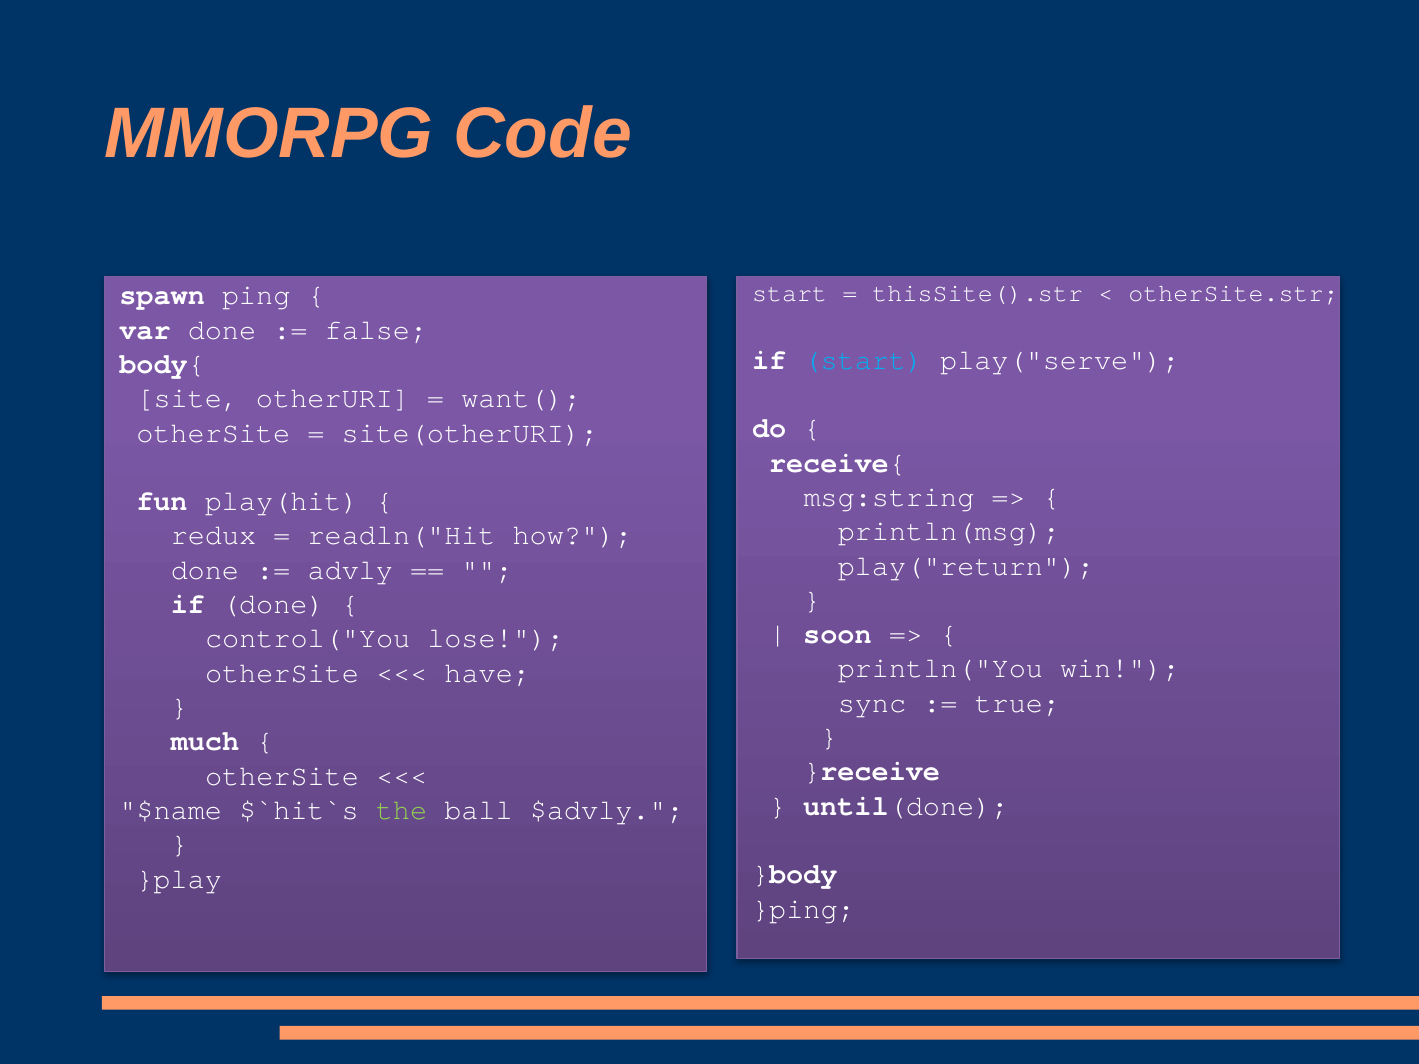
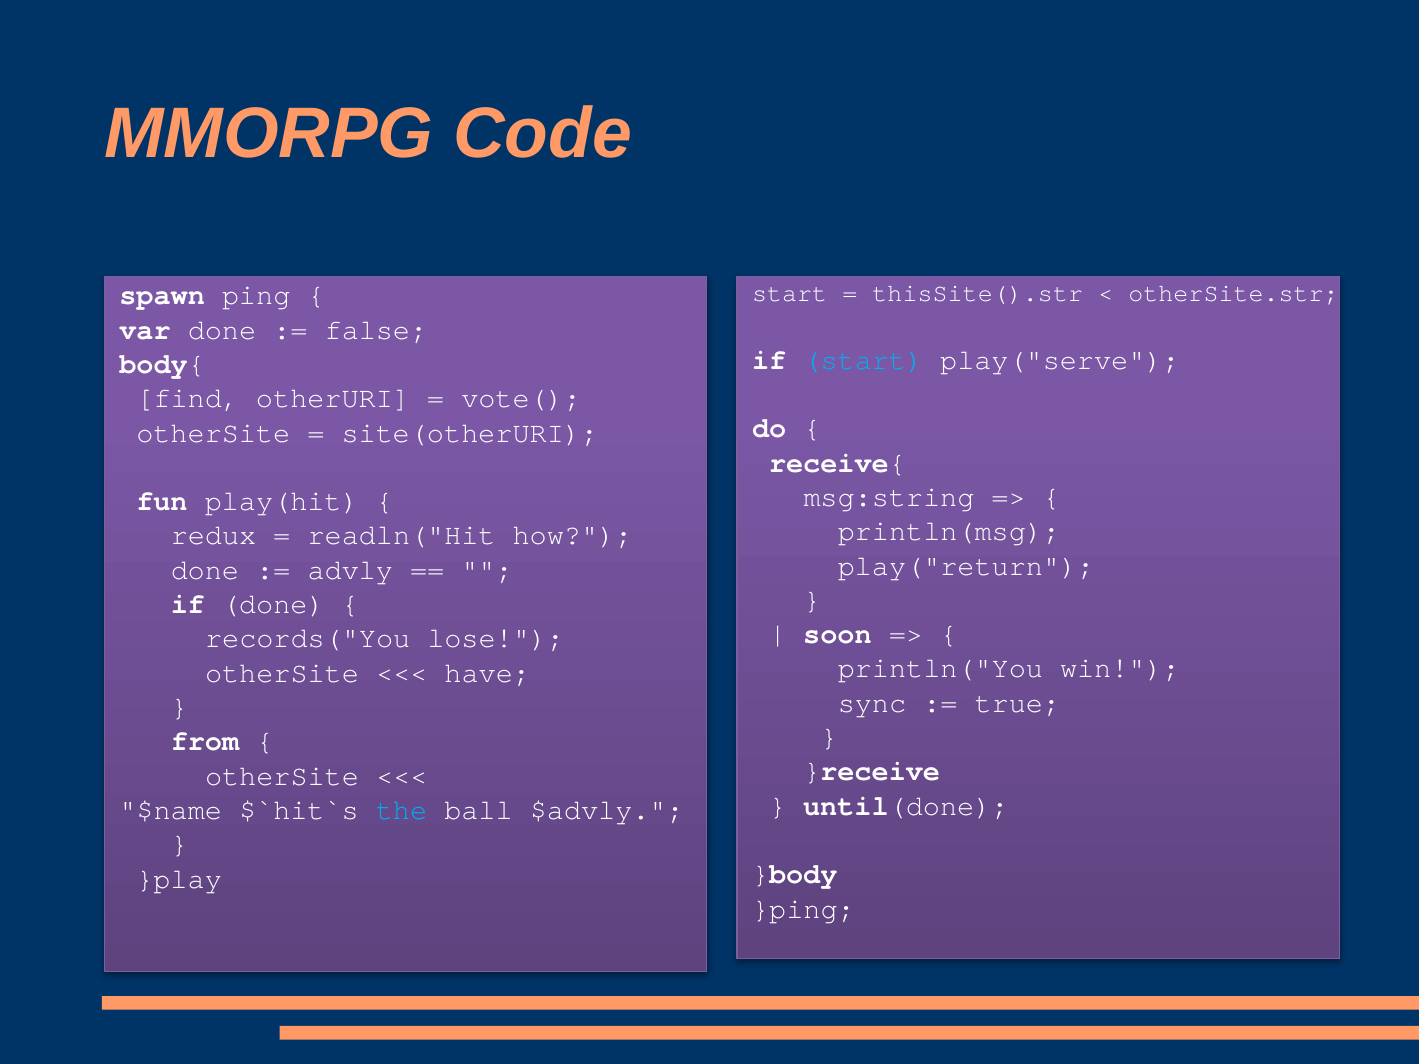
site: site -> find (188, 398)
want(: want( -> vote( (521, 398)
control("You: control("You -> records("You (308, 639)
much: much -> from (205, 741)
the colour: light green -> light blue (402, 810)
